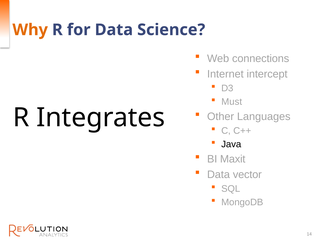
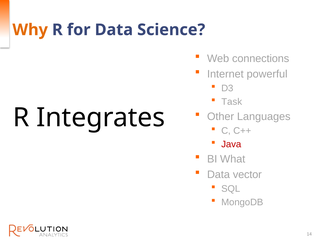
intercept: intercept -> powerful (267, 74)
Must: Must -> Task (232, 102)
Java colour: black -> red (231, 144)
Maxit: Maxit -> What (233, 159)
